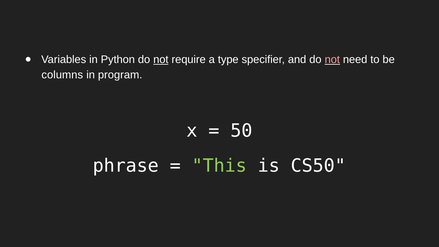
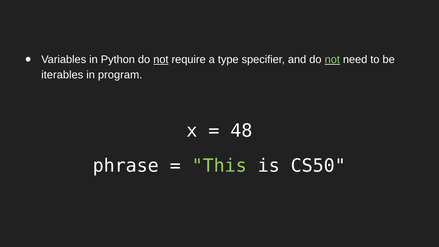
not colour: pink -> light green (332, 60)
columns: columns -> iterables (62, 75)
50: 50 -> 48 (241, 131)
